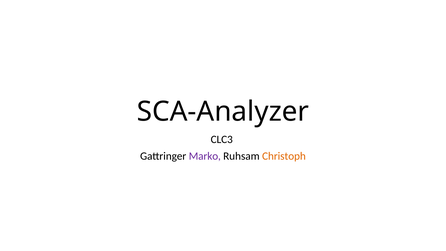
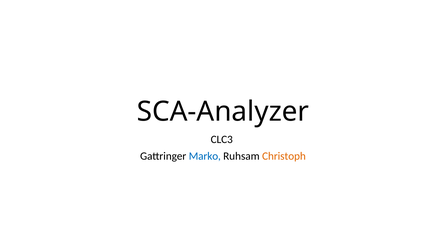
Marko colour: purple -> blue (205, 156)
